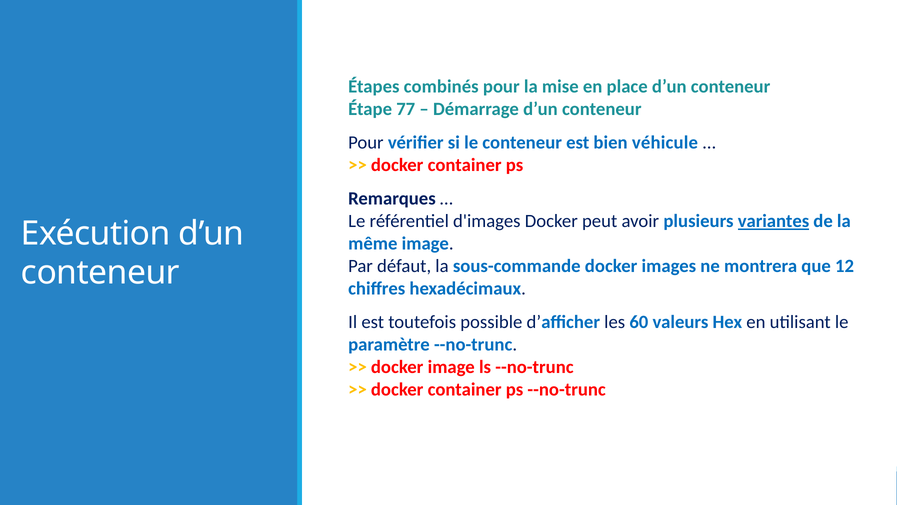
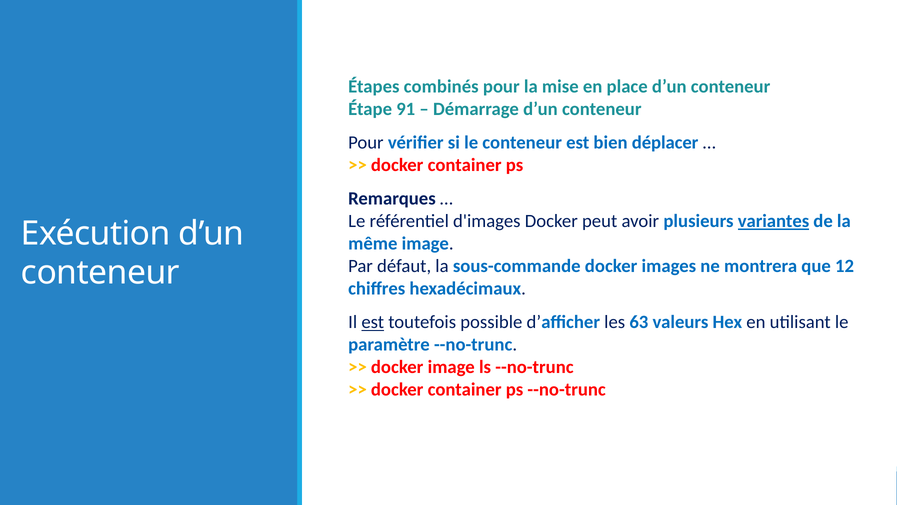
77: 77 -> 91 (406, 109)
véhicule: véhicule -> déplacer (665, 143)
est underline: none -> present (373, 322)
60: 60 -> 63 (639, 322)
